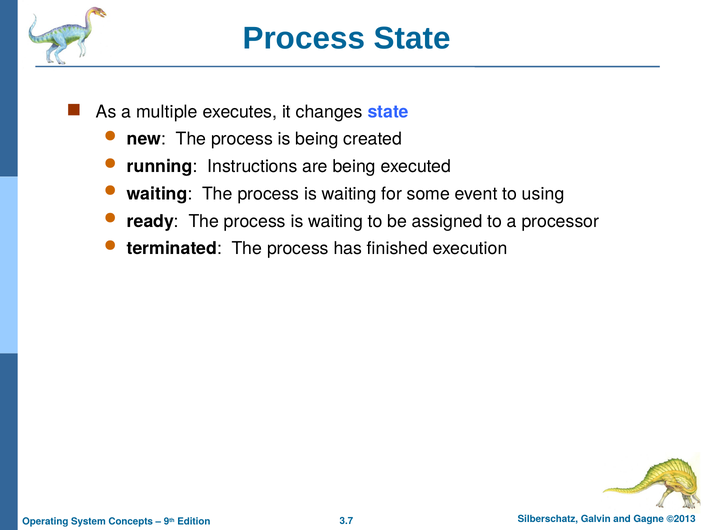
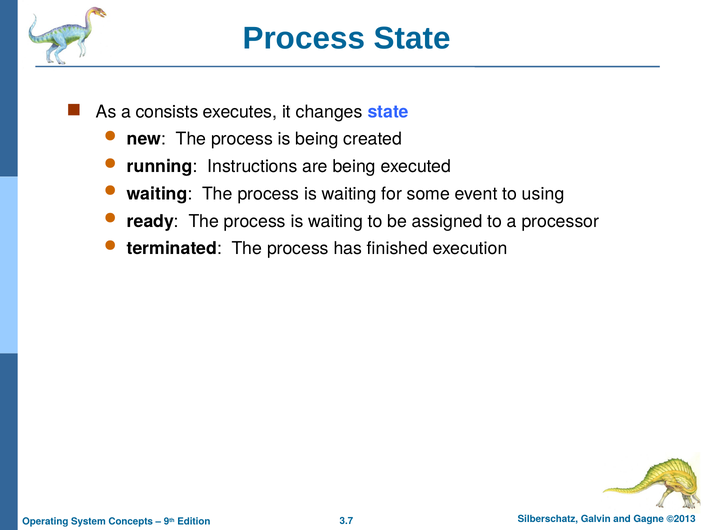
multiple: multiple -> consists (167, 112)
